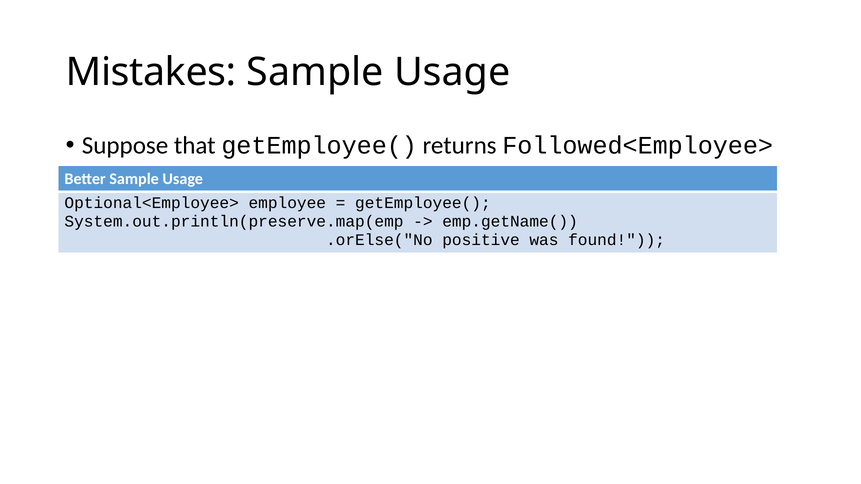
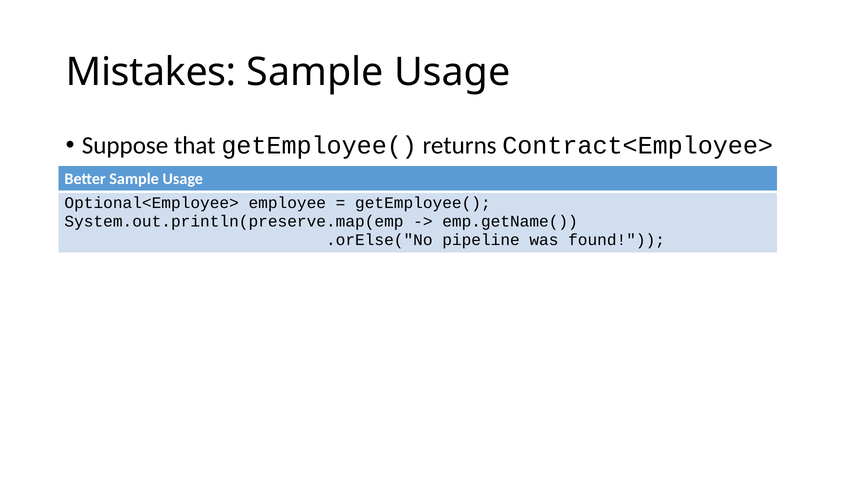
Followed<Employee>: Followed<Employee> -> Contract<Employee> (638, 146)
positive: positive -> pipeline (481, 240)
